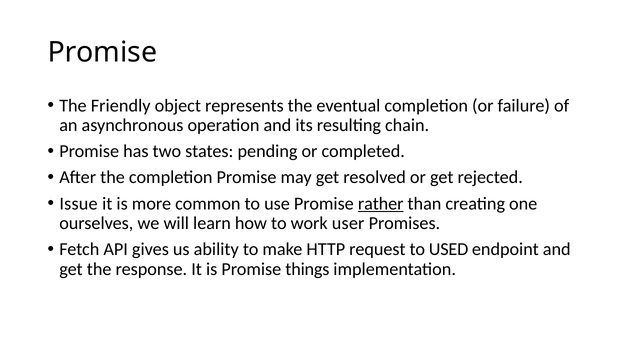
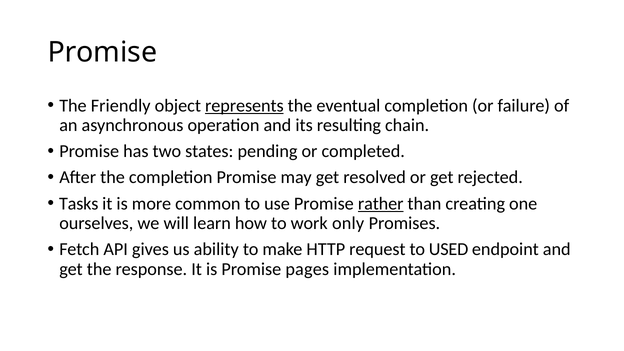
represents underline: none -> present (244, 106)
Issue: Issue -> Tasks (79, 204)
user: user -> only (348, 223)
things: things -> pages (307, 269)
